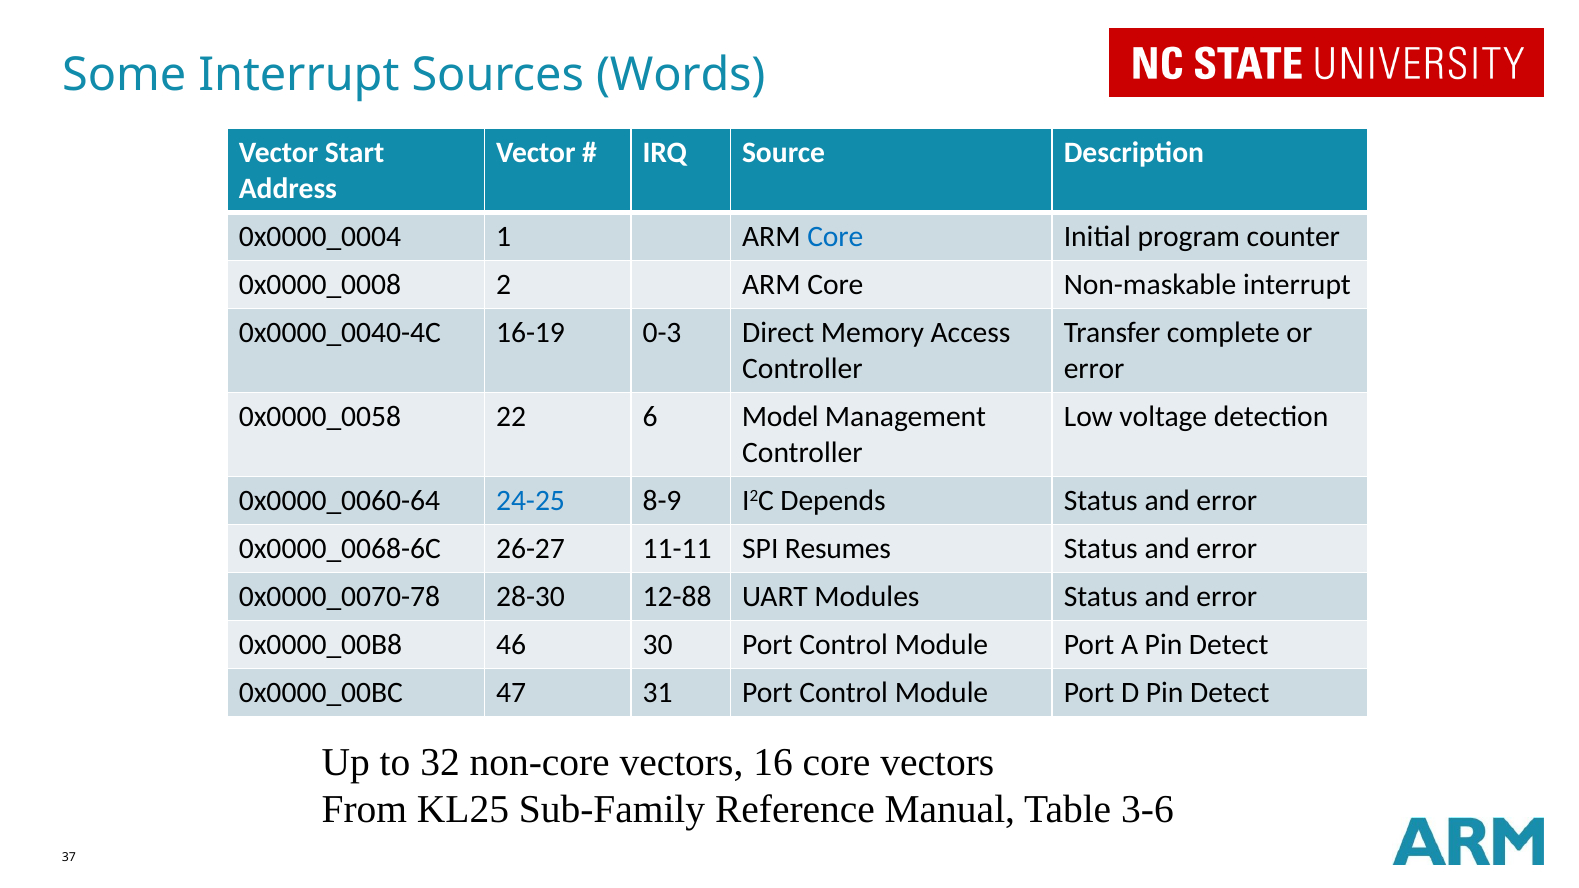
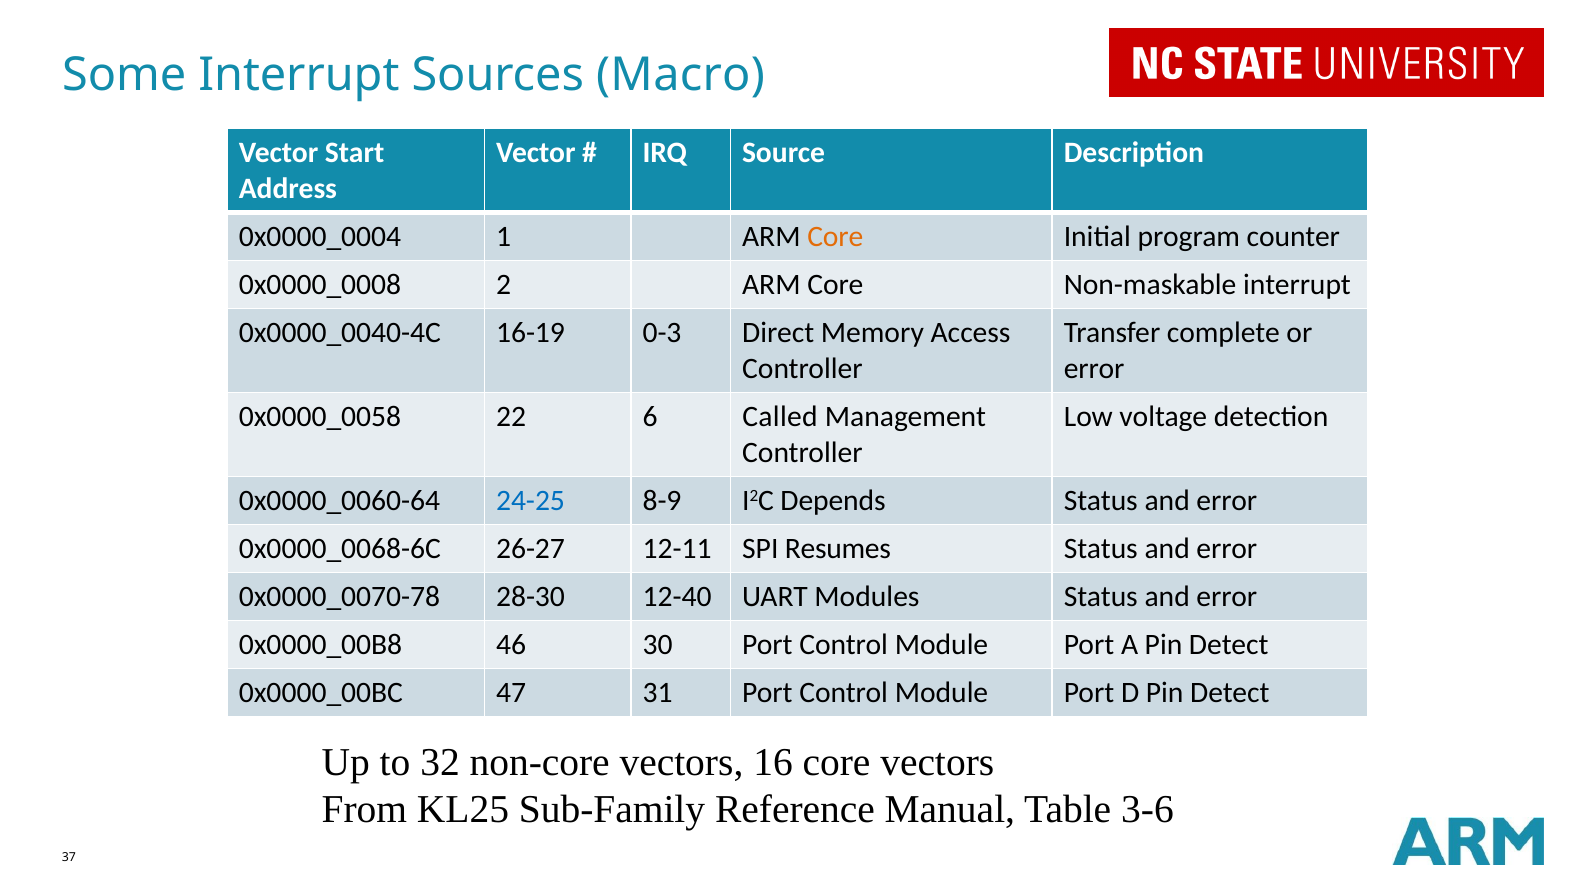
Words: Words -> Macro (681, 75)
Core colour: blue -> orange (835, 237)
Model: Model -> Called (780, 417)
11-11: 11-11 -> 12-11 (677, 549)
12-88: 12-88 -> 12-40 (677, 597)
